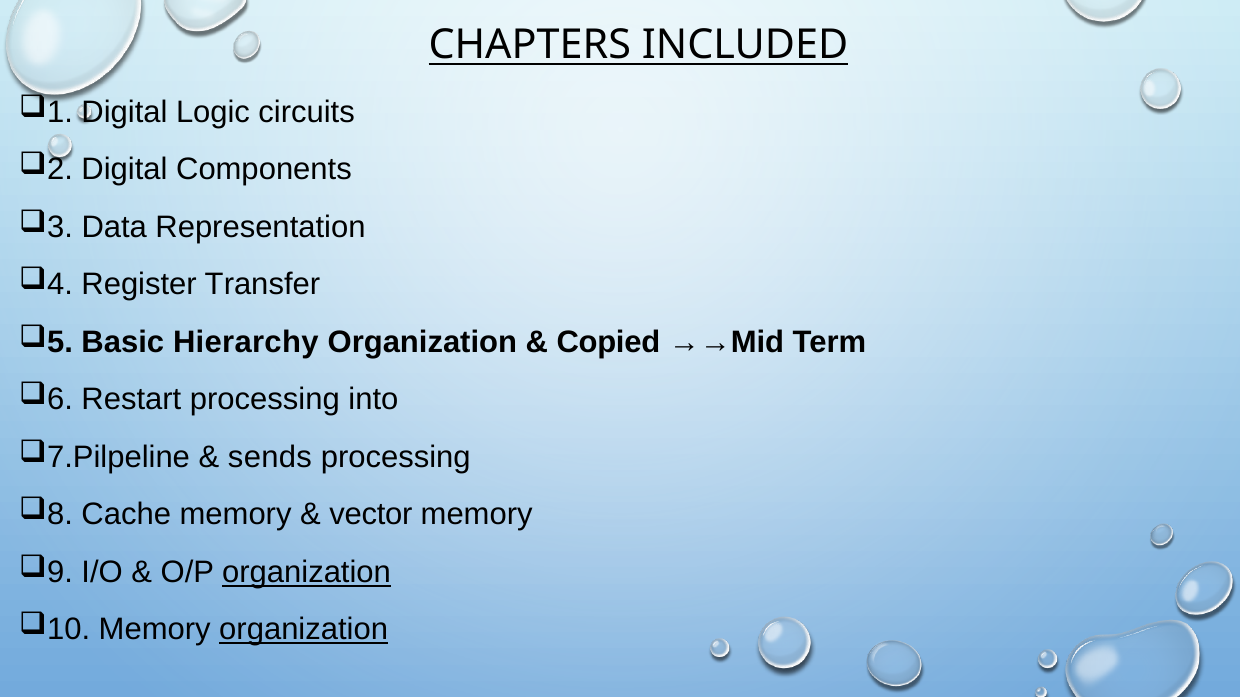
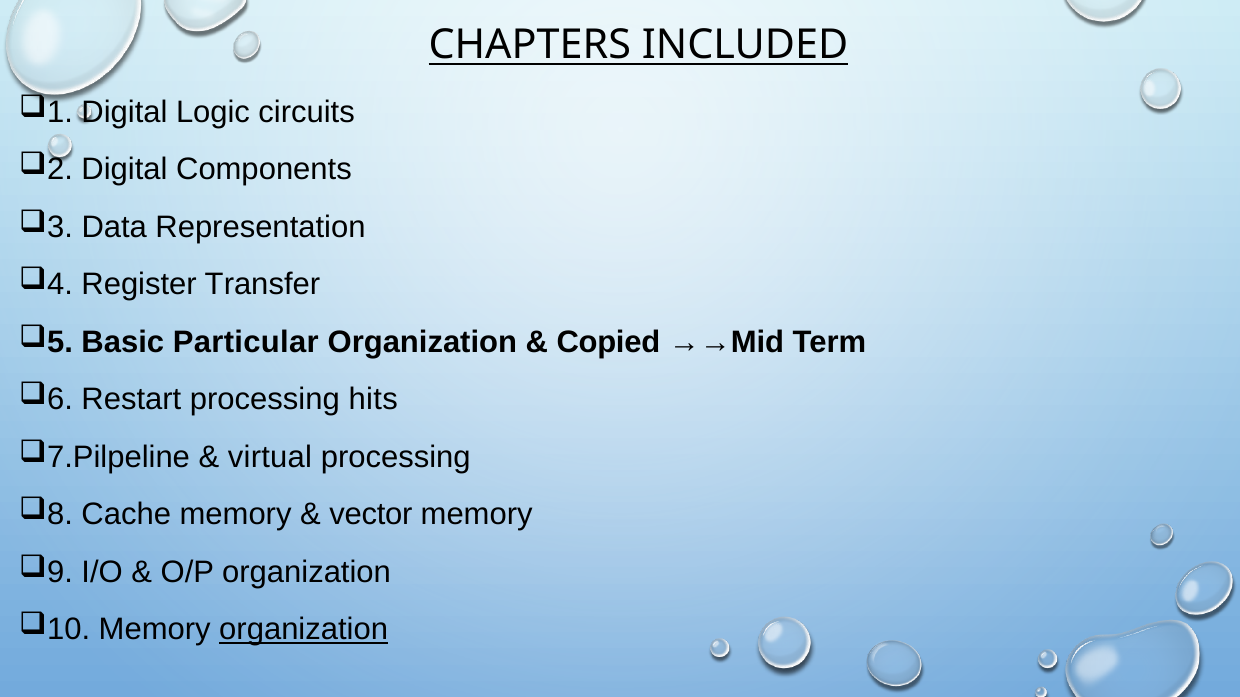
Hierarchy: Hierarchy -> Particular (246, 342)
into: into -> hits (373, 400)
sends: sends -> virtual (270, 458)
organization underline: present -> none (307, 573)
